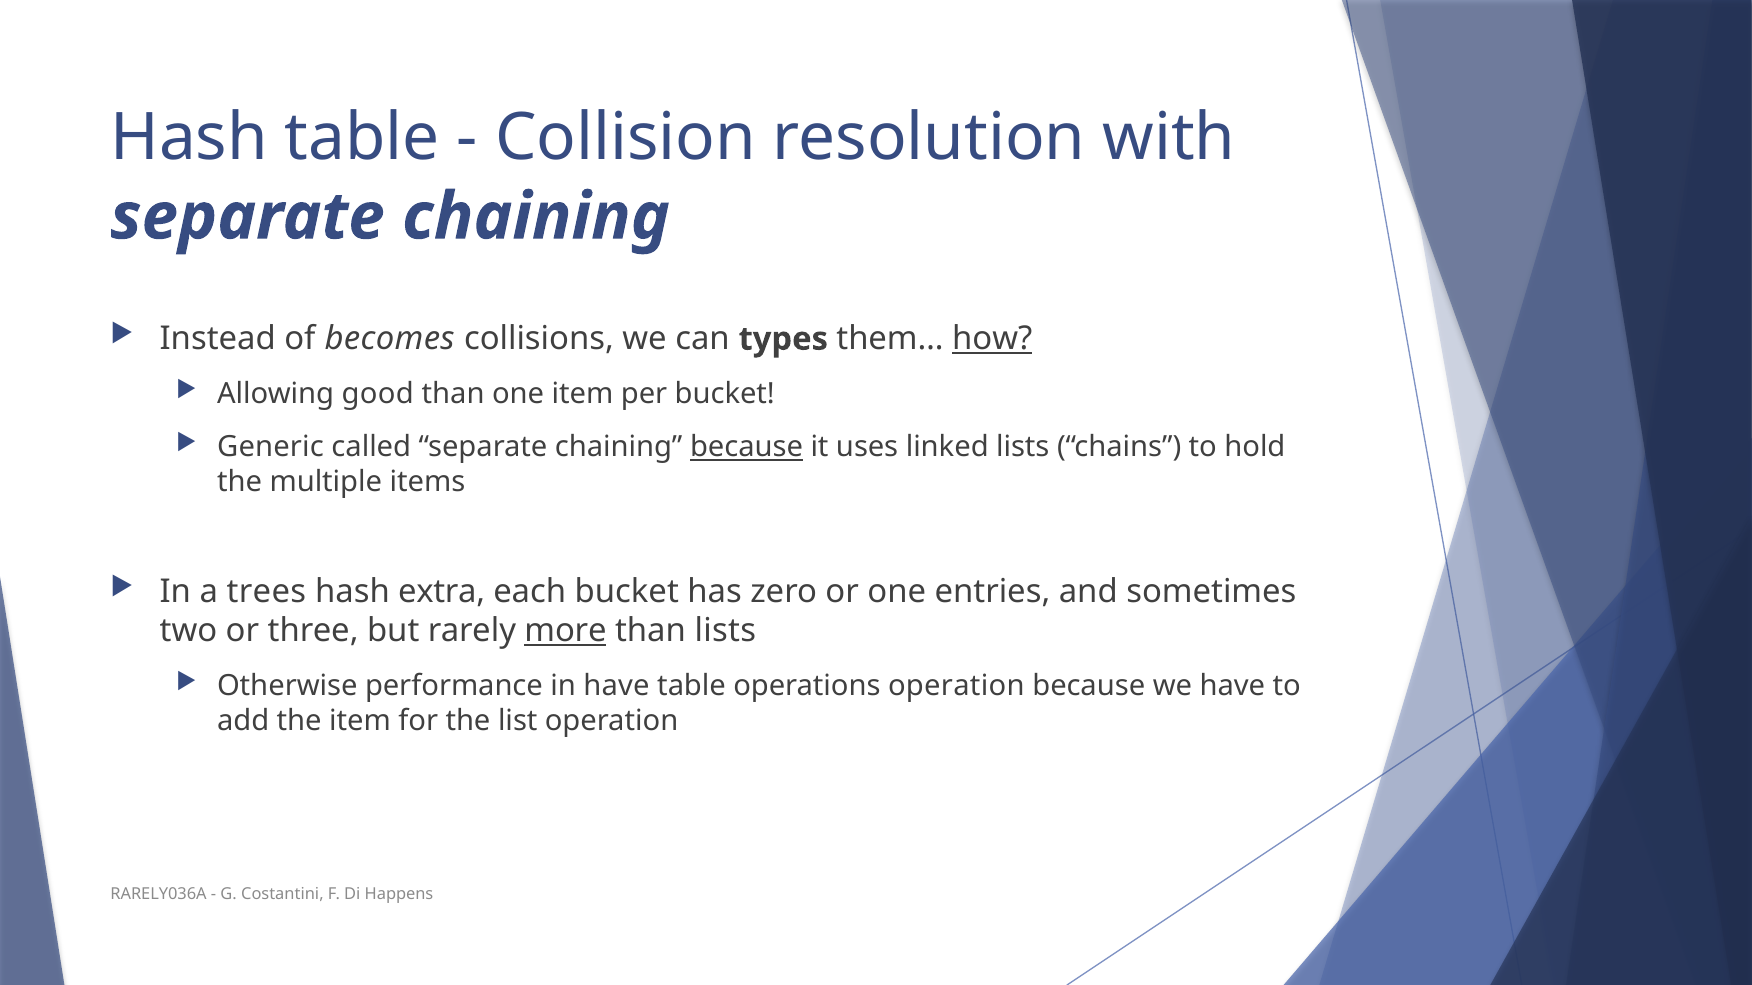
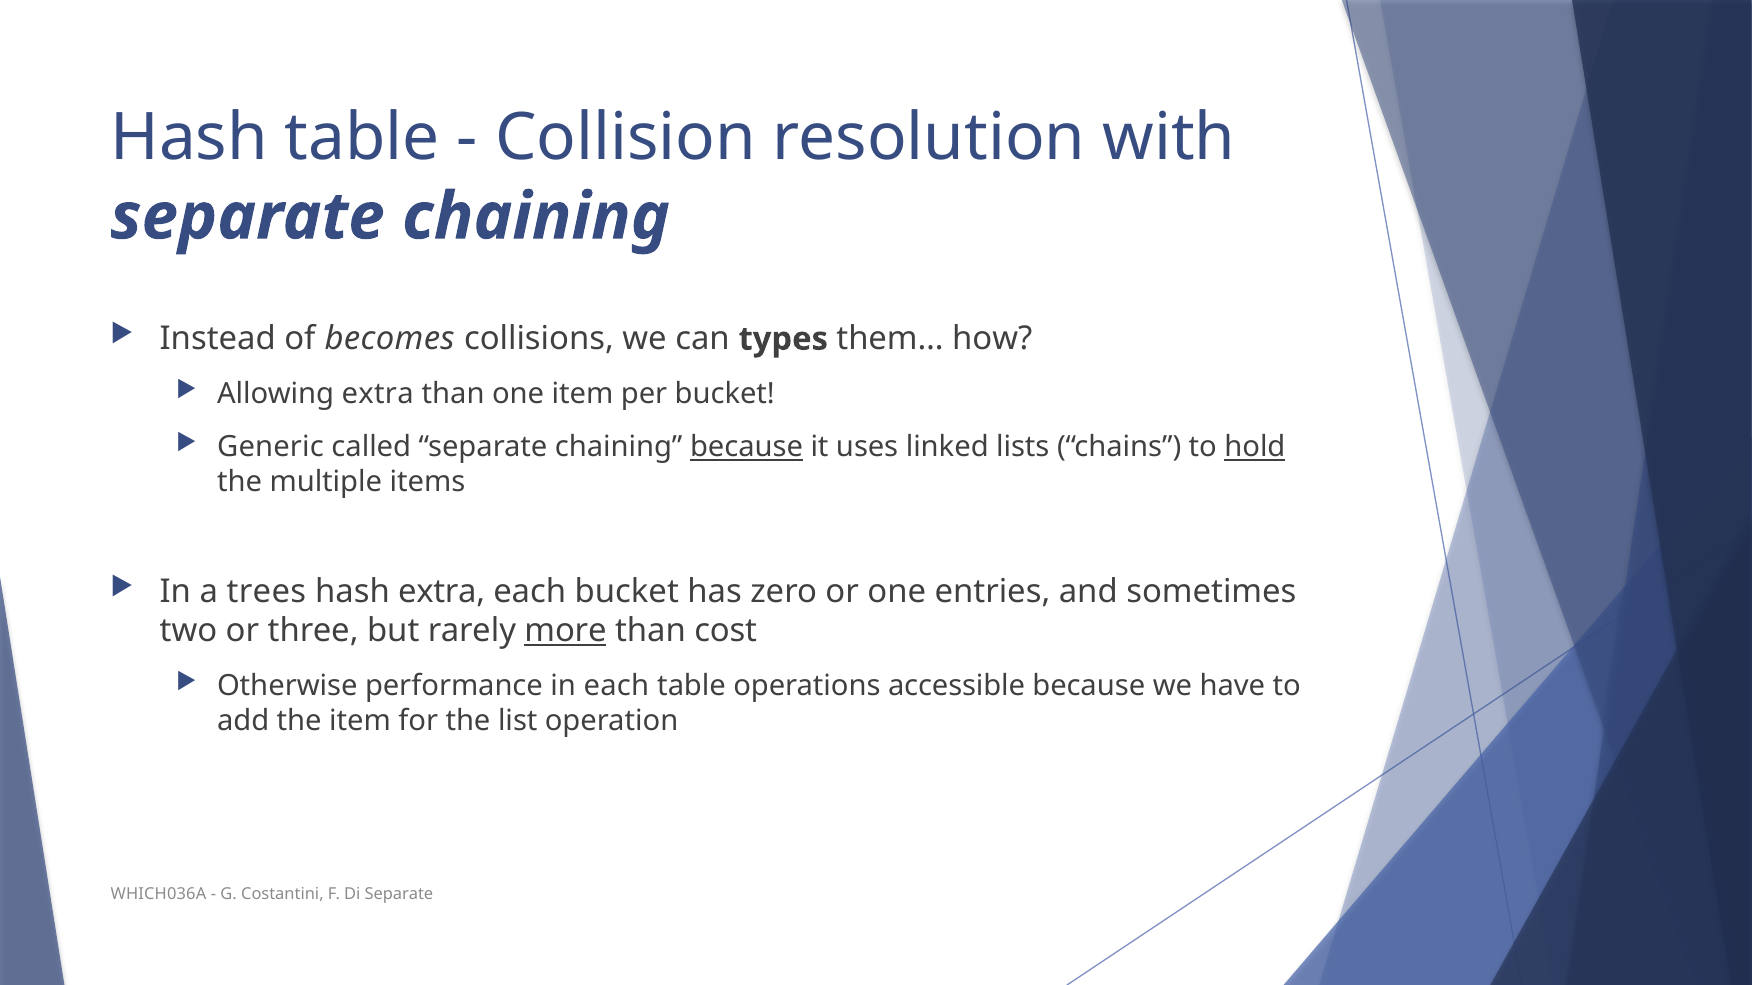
how underline: present -> none (992, 339)
Allowing good: good -> extra (378, 394)
hold underline: none -> present (1255, 448)
than lists: lists -> cost (726, 631)
in have: have -> each (616, 686)
operations operation: operation -> accessible (957, 686)
RARELY036A: RARELY036A -> WHICH036A (158, 894)
Di Happens: Happens -> Separate (399, 894)
